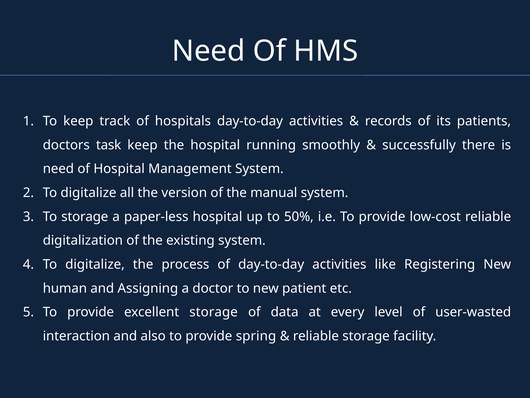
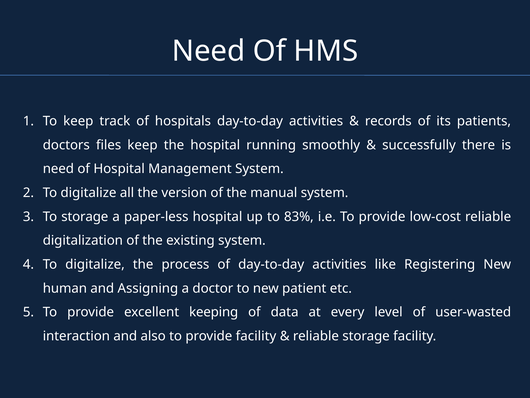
task: task -> files (109, 145)
50%: 50% -> 83% (299, 216)
excellent storage: storage -> keeping (214, 312)
provide spring: spring -> facility (256, 336)
